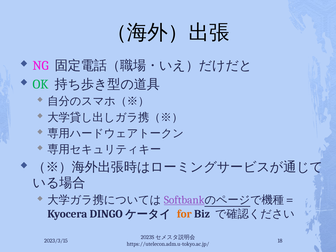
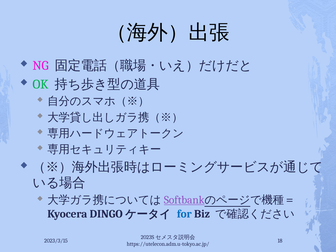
for colour: orange -> blue (184, 214)
